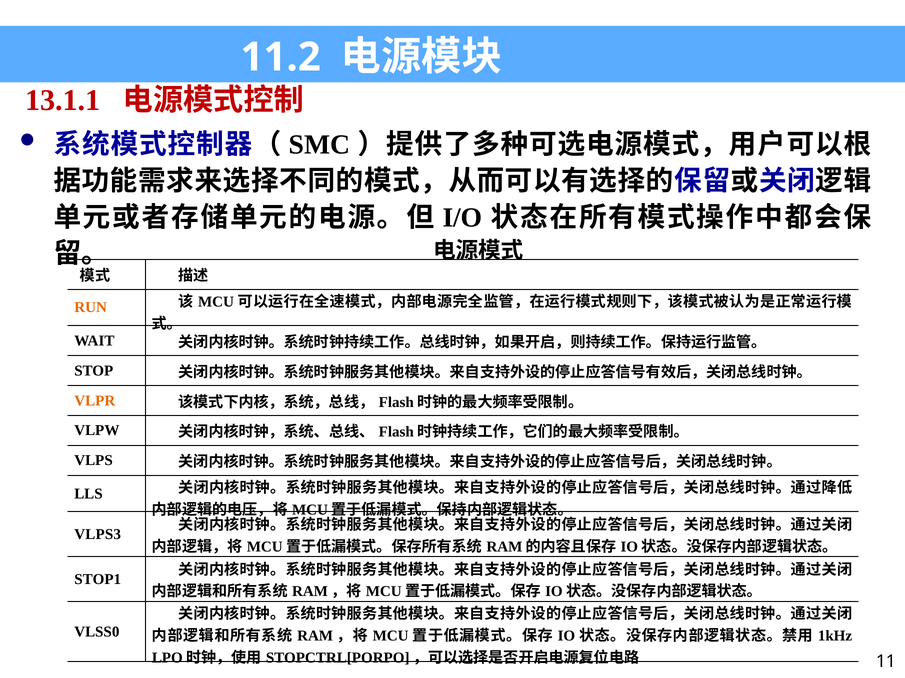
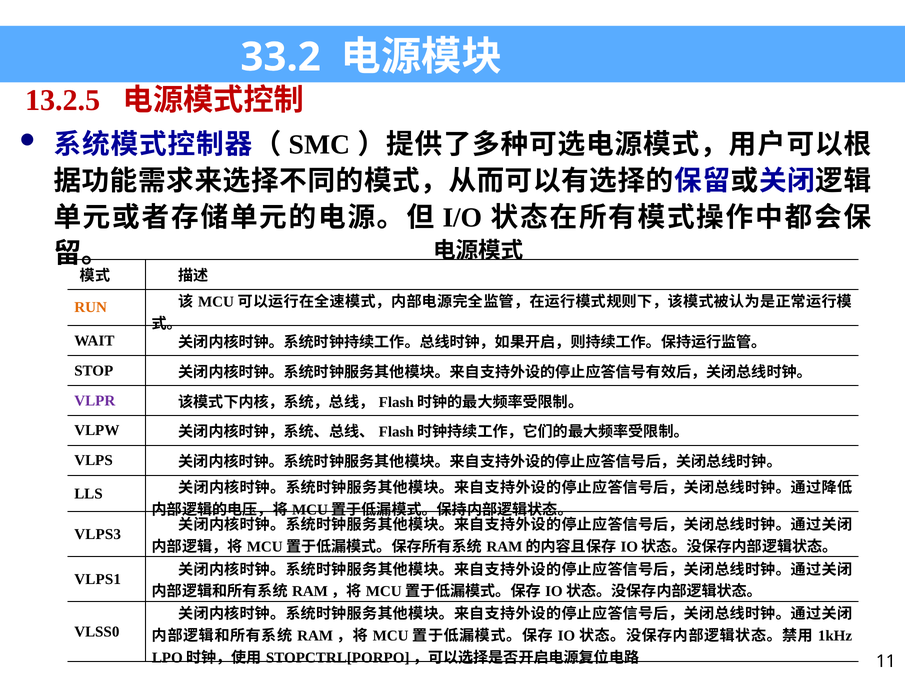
11.2: 11.2 -> 33.2 (281, 57)
13.1.1: 13.1.1 -> 13.2.5 (63, 100)
VLPR colour: orange -> purple (95, 401)
STOP1: STOP1 -> VLPS1 (98, 580)
